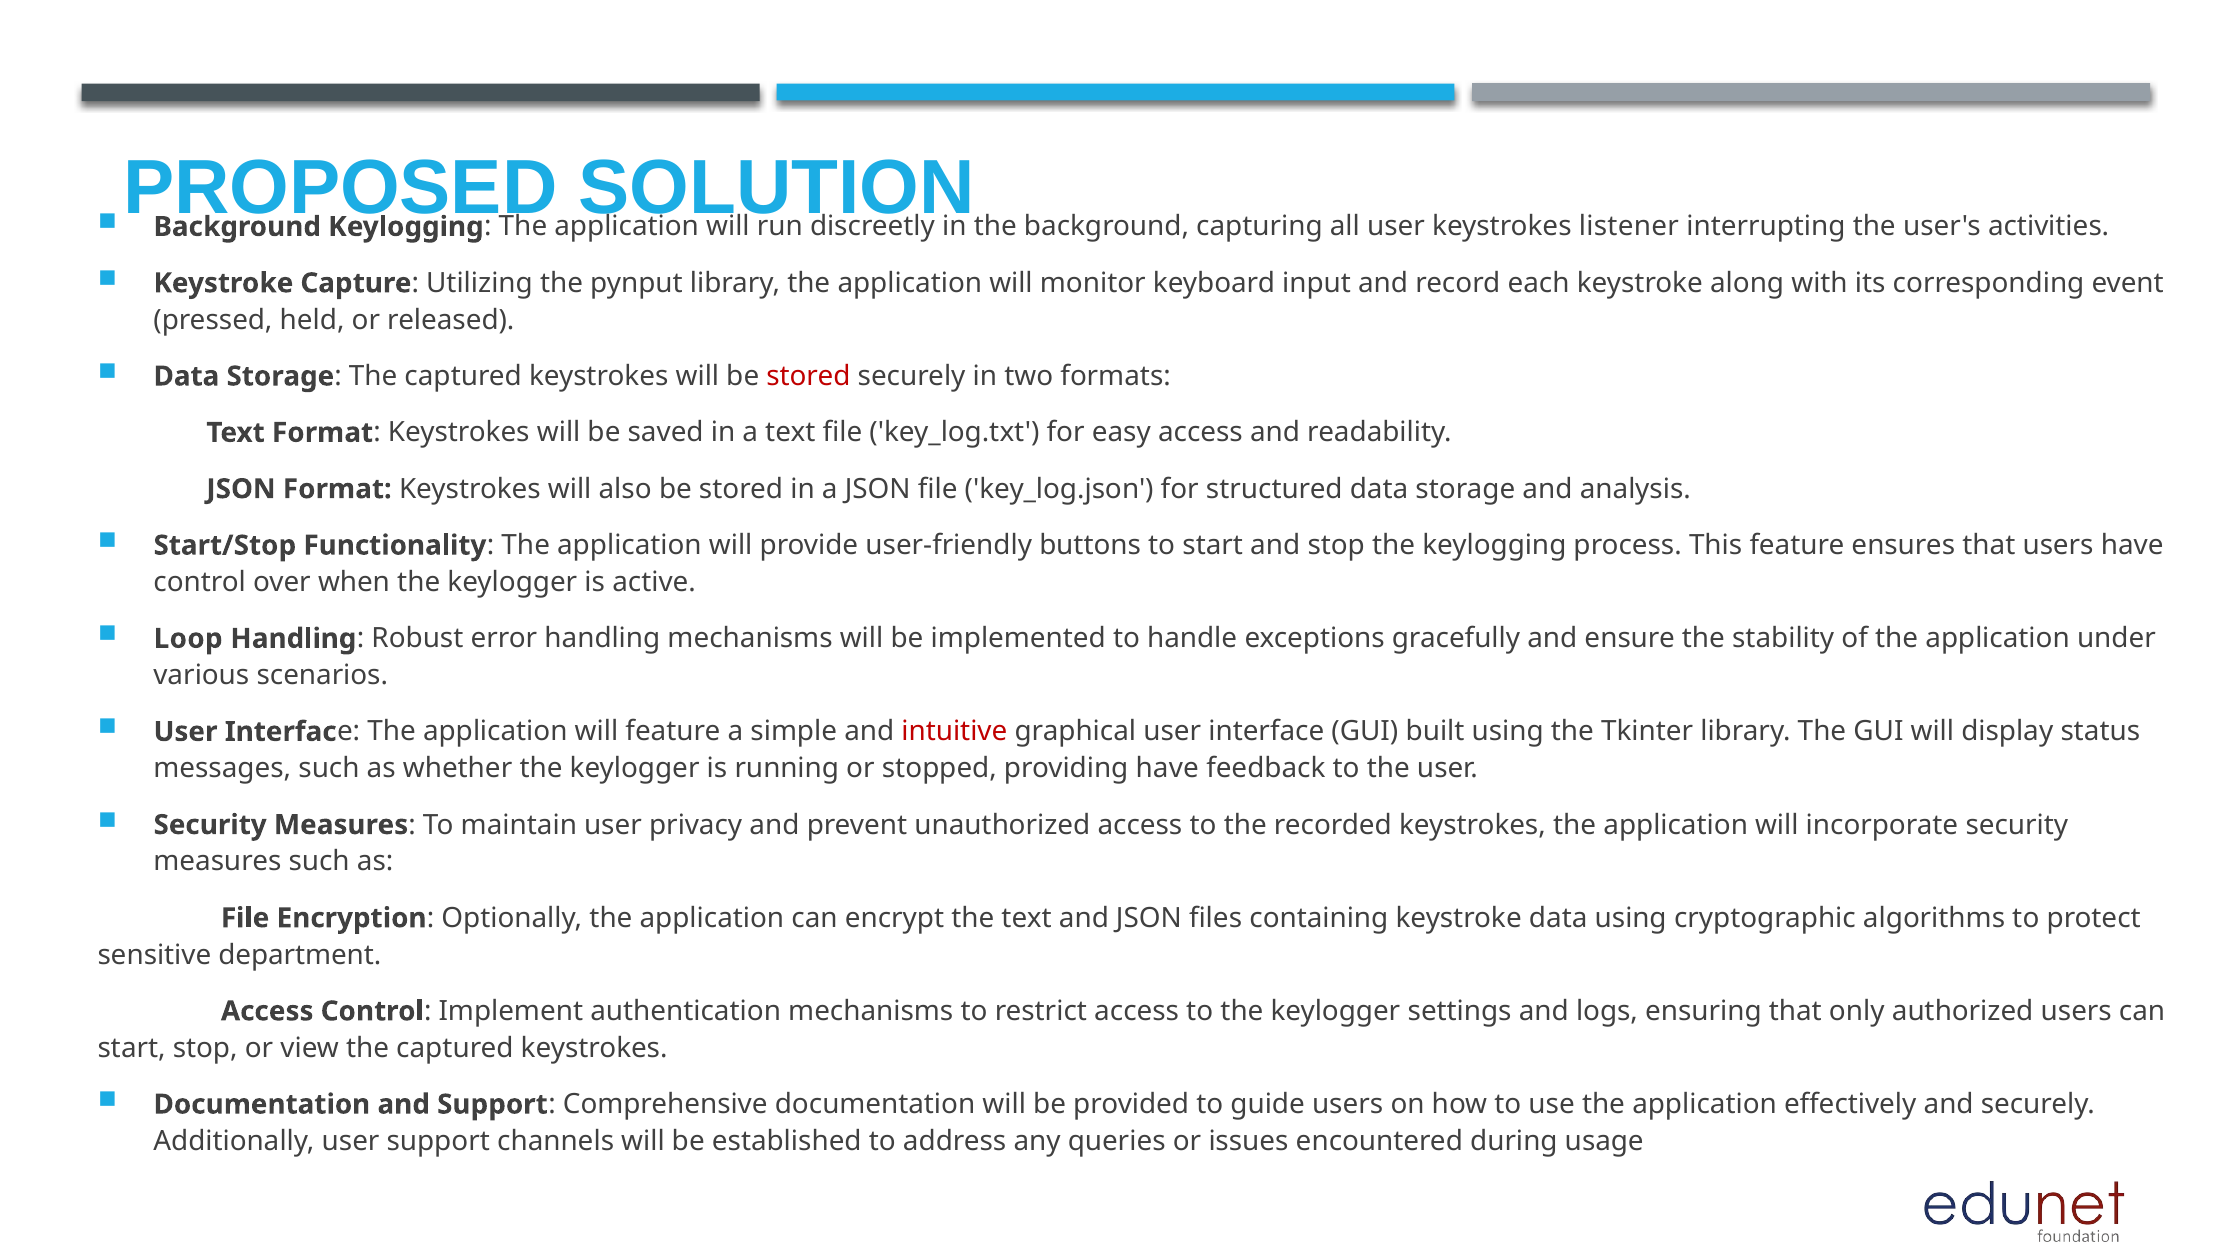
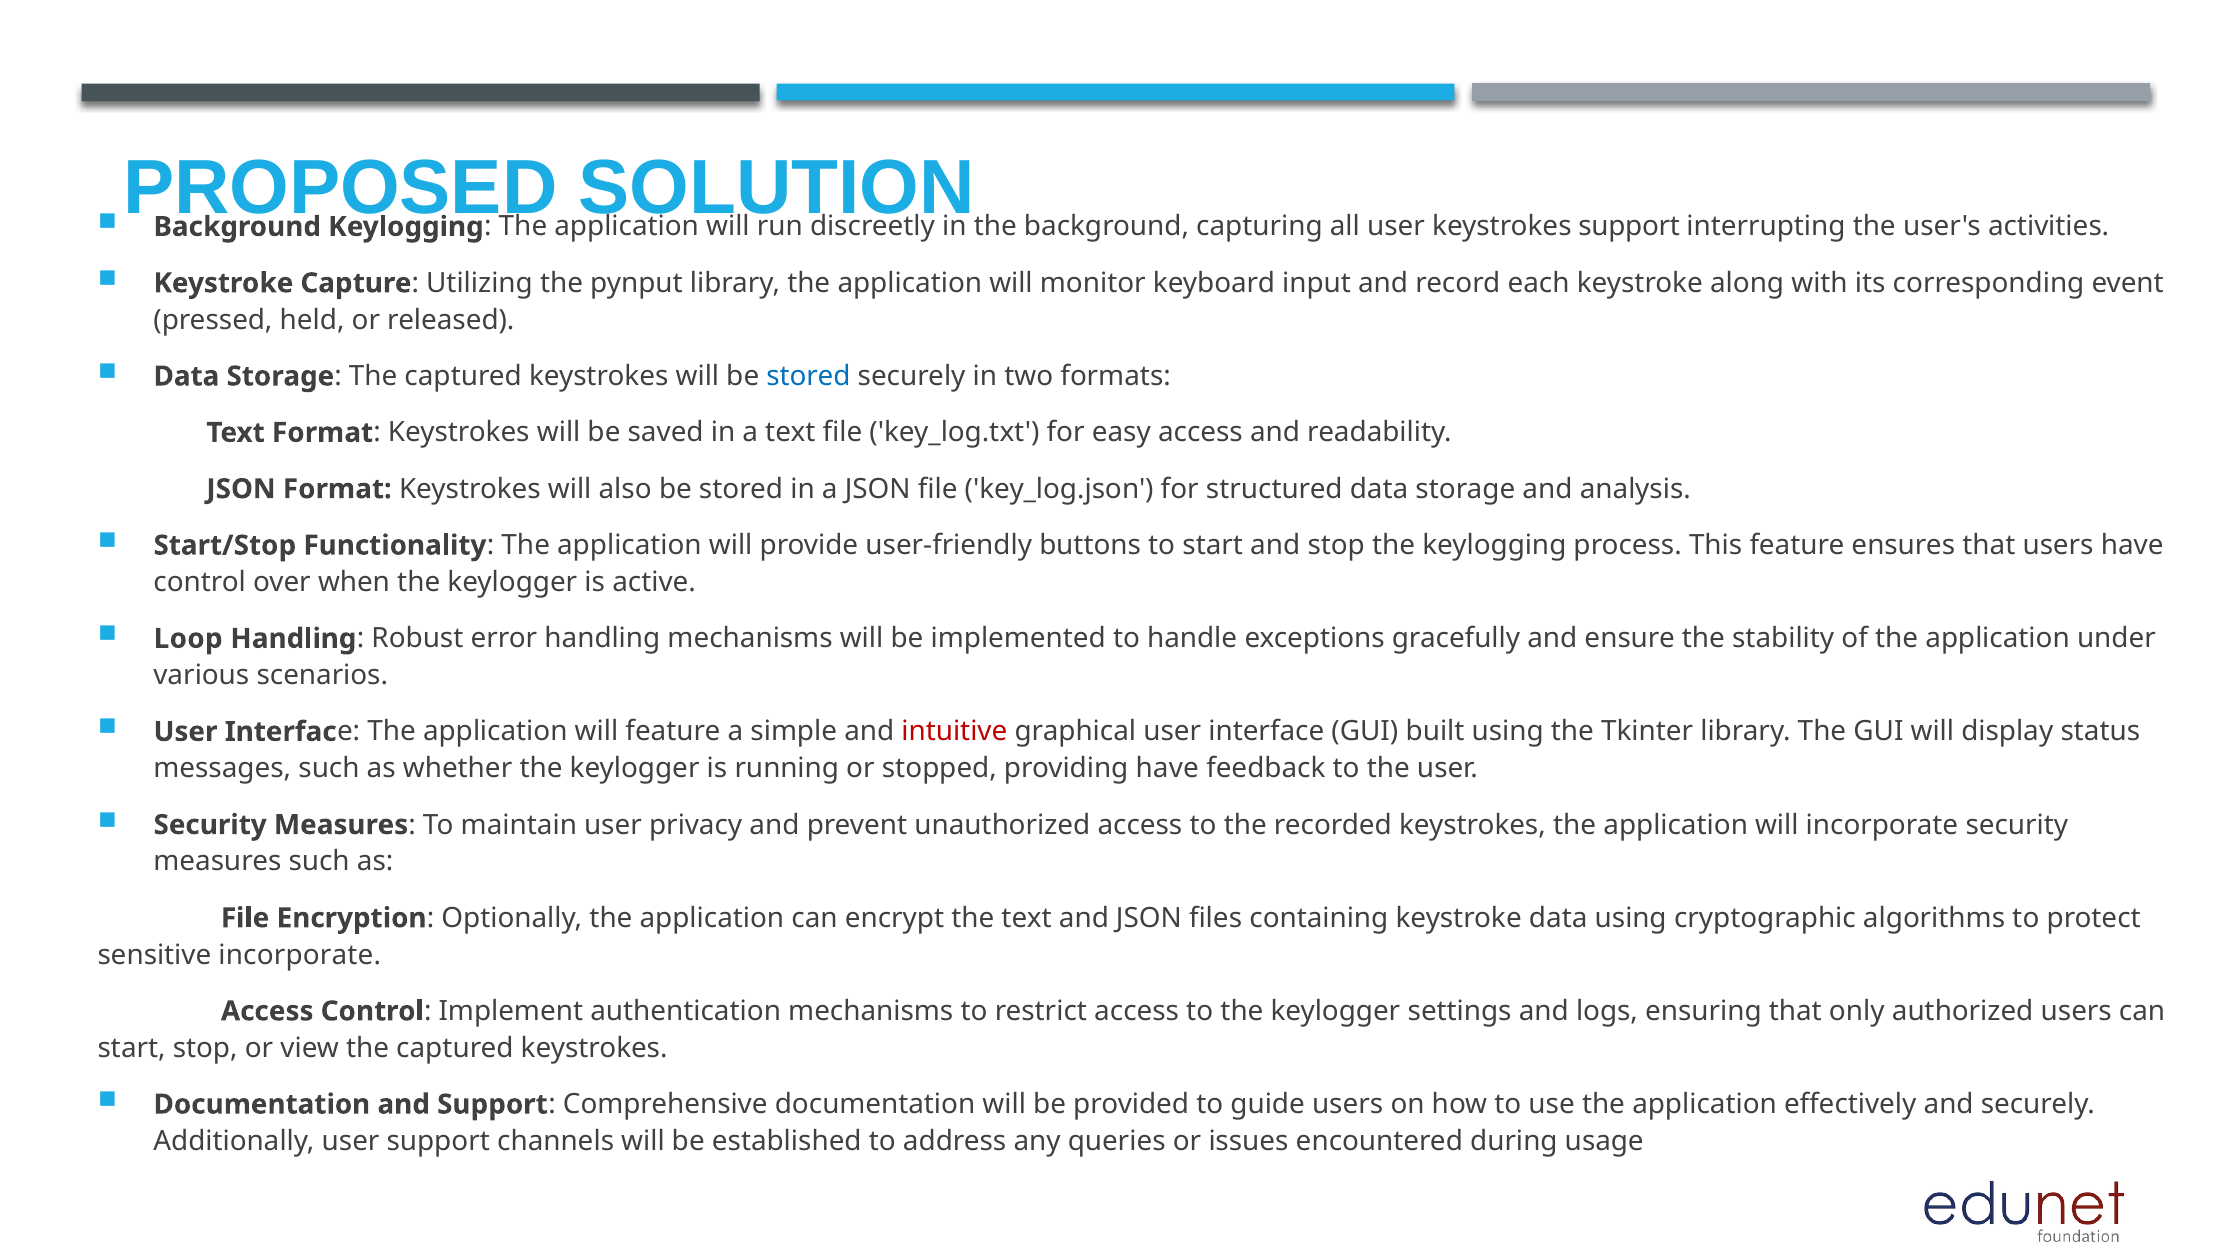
keystrokes listener: listener -> support (1629, 227)
stored colour: red -> blue (808, 376)
sensitive department: department -> incorporate (300, 954)
